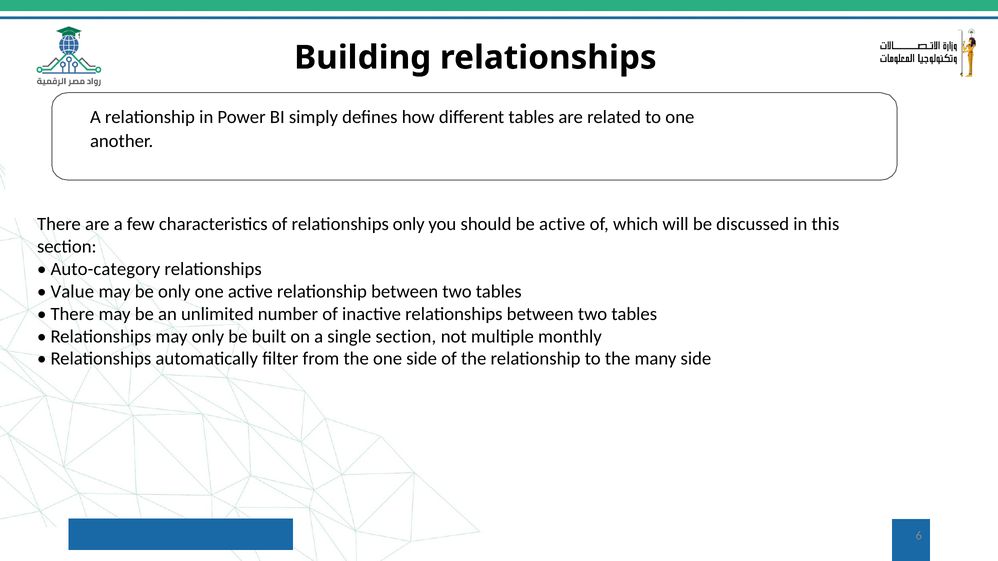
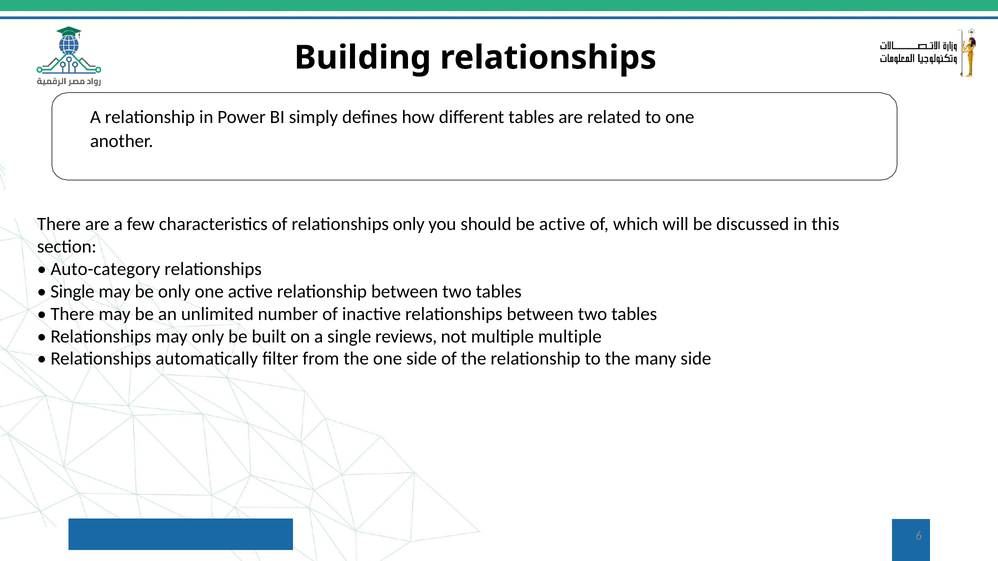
Value: Value -> Single (72, 292)
single section: section -> reviews (406, 337)
multiple monthly: monthly -> multiple (570, 337)
